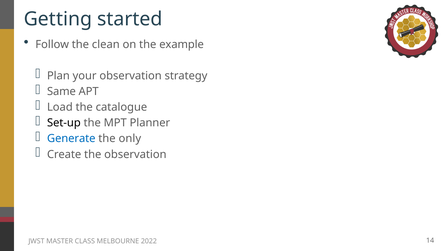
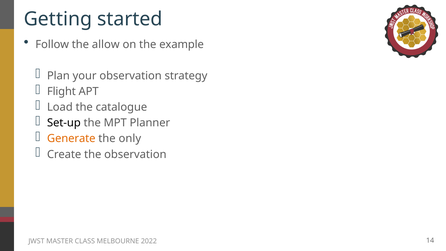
clean: clean -> allow (106, 44)
Same: Same -> Flight (61, 91)
Generate colour: blue -> orange (71, 139)
